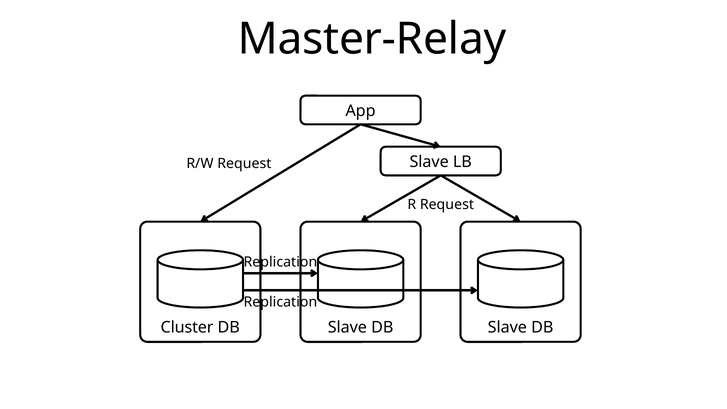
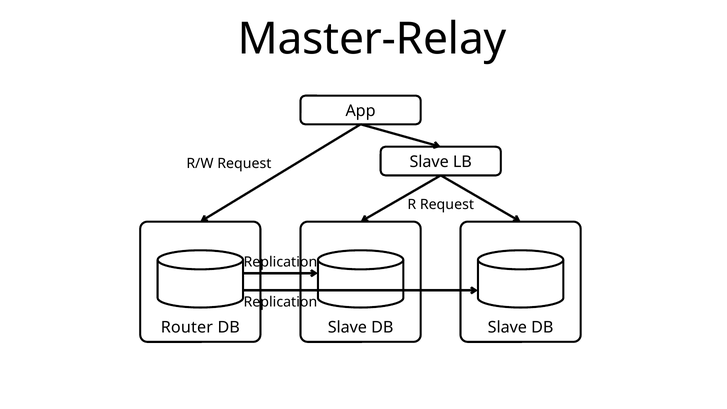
Cluster: Cluster -> Router (187, 328)
